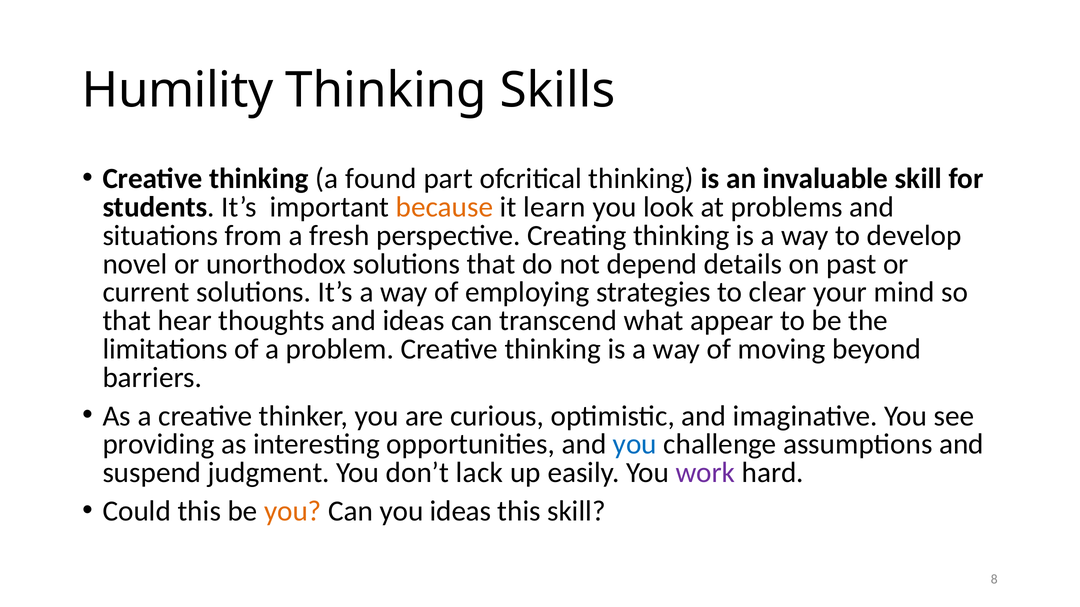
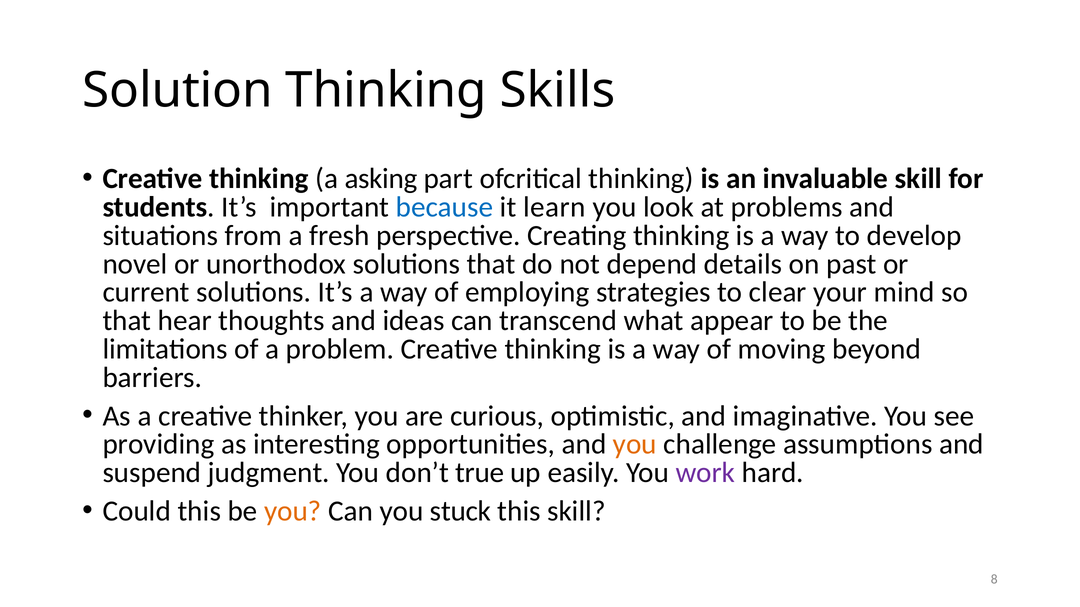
Humility: Humility -> Solution (177, 91)
found: found -> asking (381, 179)
because colour: orange -> blue (445, 207)
you colour: blue -> orange (635, 445)
lack: lack -> true (480, 473)
you ideas: ideas -> stuck (461, 512)
